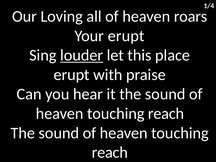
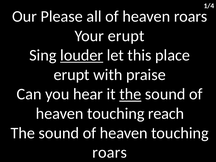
Loving: Loving -> Please (62, 16)
the underline: none -> present (130, 94)
reach: reach -> roars (110, 152)
